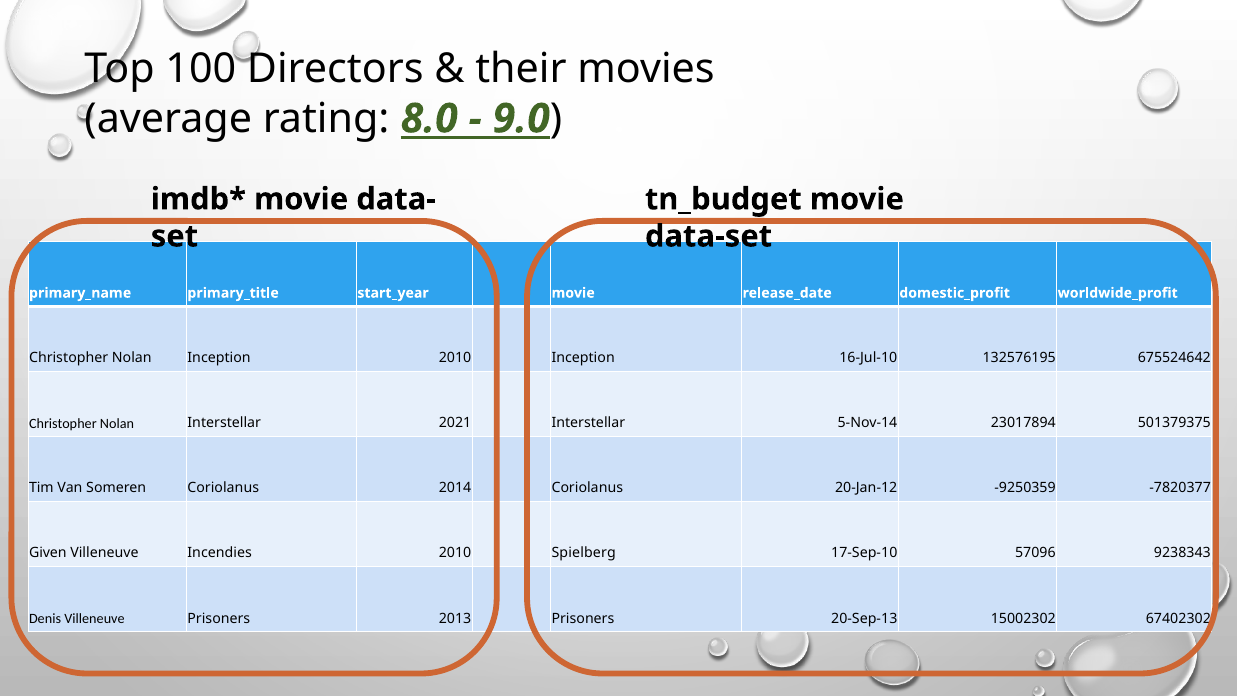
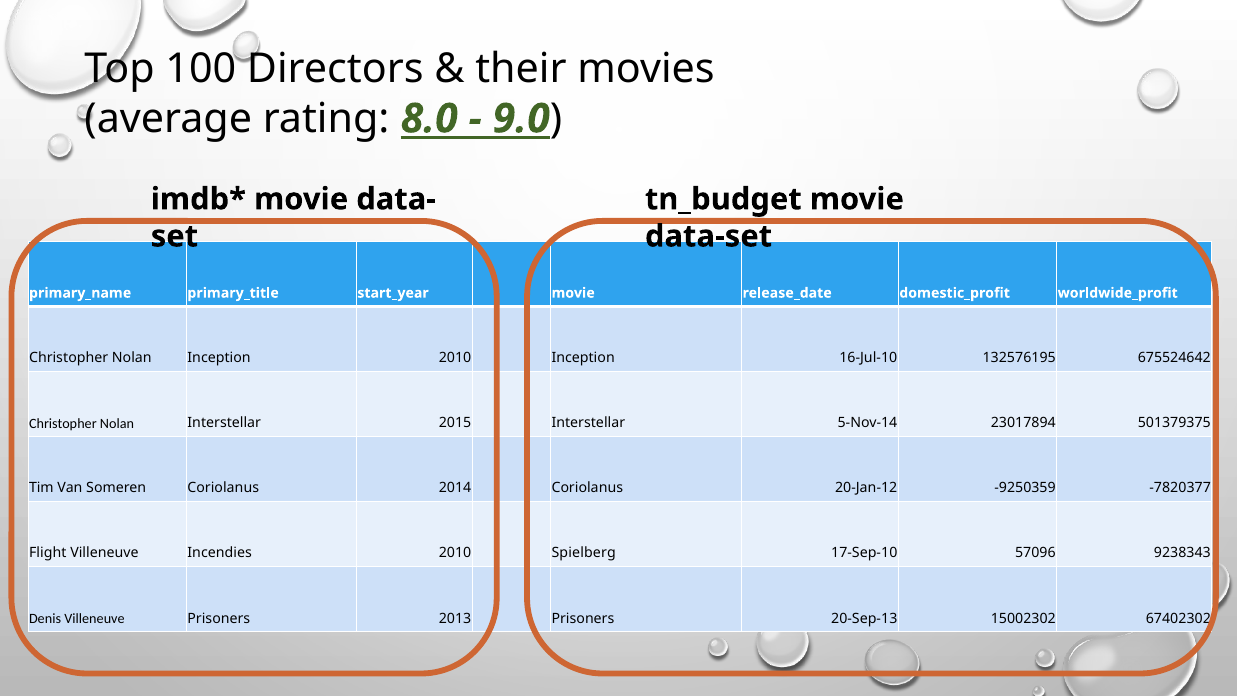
2021: 2021 -> 2015 (455, 423)
Given: Given -> Flight (48, 553)
